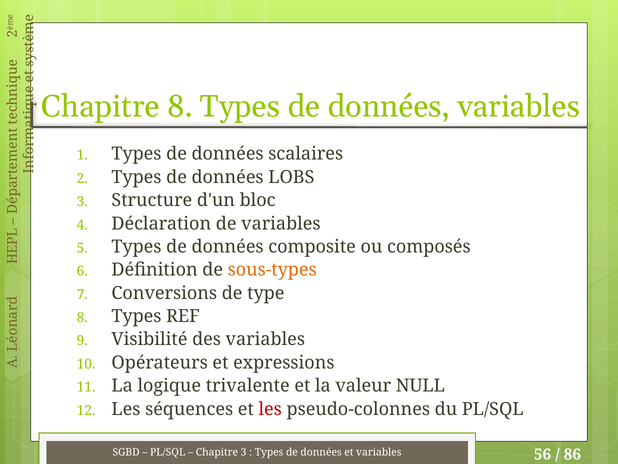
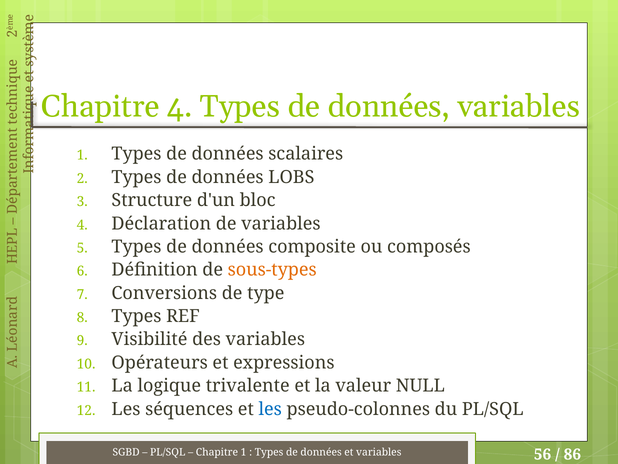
Chapitre 8: 8 -> 4 (180, 106)
les colour: red -> blue (270, 409)
Chapitre 3: 3 -> 1 (244, 452)
